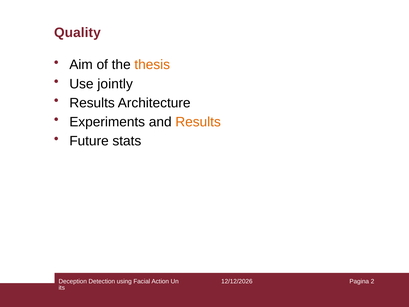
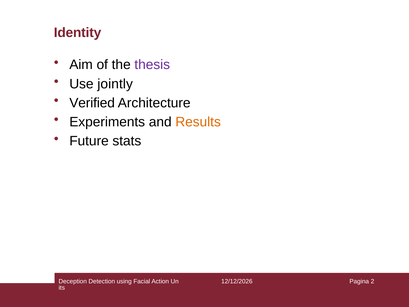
Quality: Quality -> Identity (78, 33)
thesis colour: orange -> purple (152, 65)
Results: Results -> Verified (92, 103)
